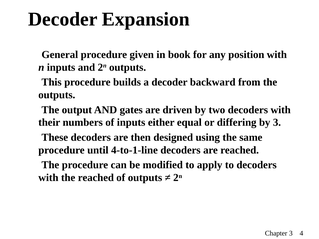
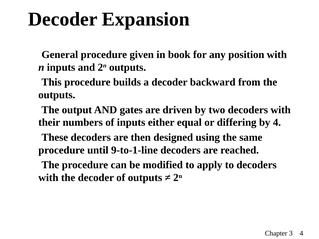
by 3: 3 -> 4 (277, 123)
4-to-1-line: 4-to-1-line -> 9-to-1-line (134, 150)
the reached: reached -> decoder (96, 178)
